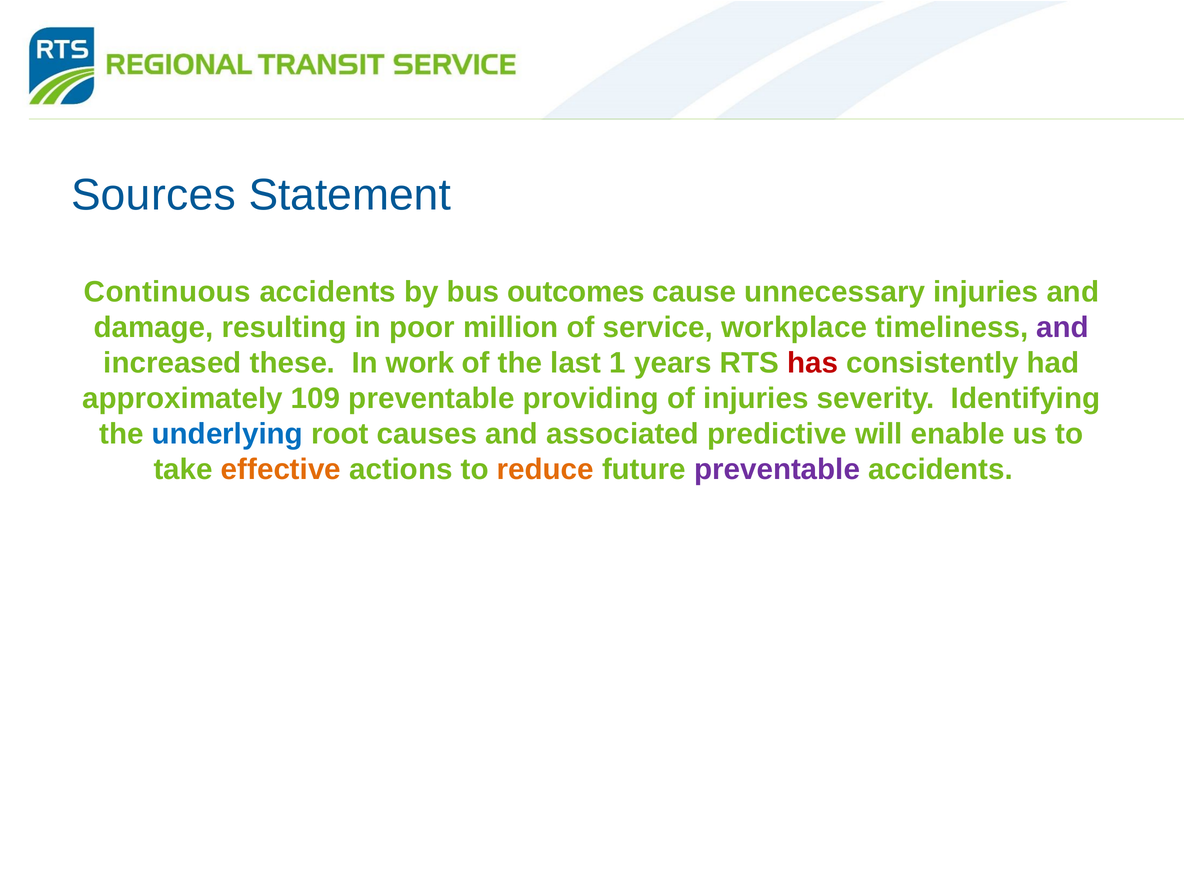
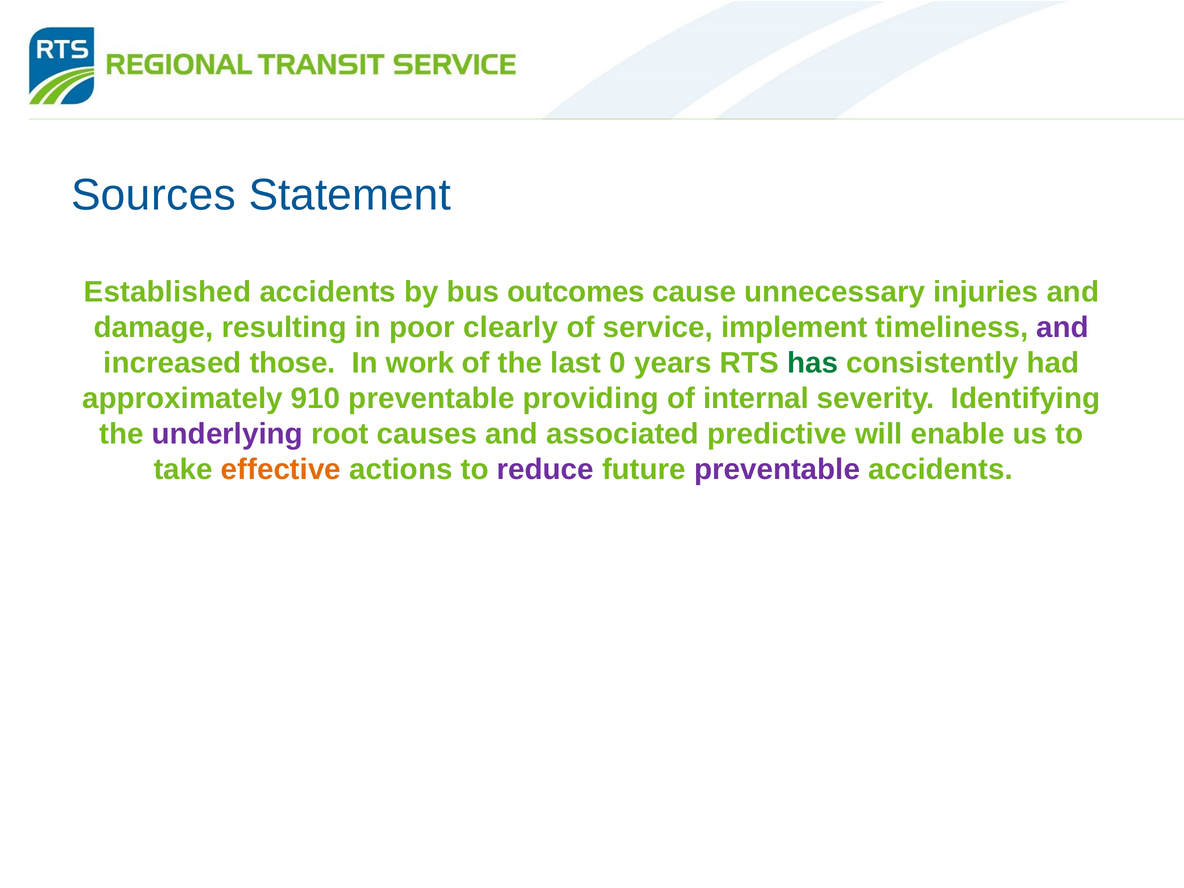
Continuous: Continuous -> Established (167, 292)
million: million -> clearly (511, 327)
workplace: workplace -> implement (794, 327)
these: these -> those (293, 363)
1: 1 -> 0 (618, 363)
has colour: red -> green (813, 363)
109: 109 -> 910 (316, 399)
of injuries: injuries -> internal (756, 399)
underlying colour: blue -> purple (227, 434)
reduce colour: orange -> purple (545, 470)
